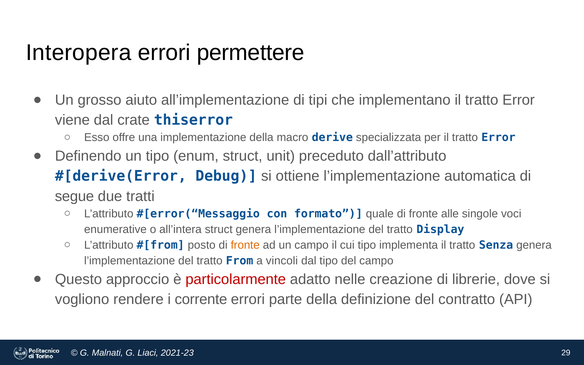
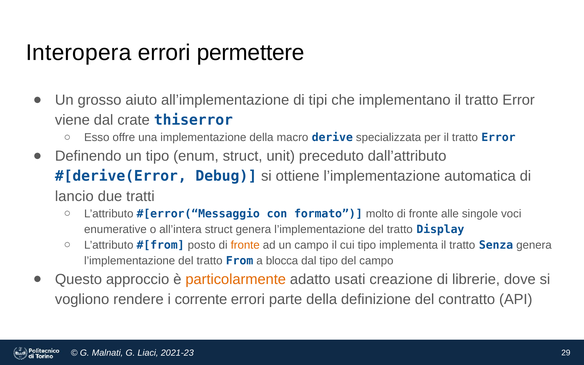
segue: segue -> lancio (74, 196)
quale: quale -> molto (380, 214)
vincoli: vincoli -> blocca (282, 261)
particolarmente colour: red -> orange (236, 279)
nelle: nelle -> usati (350, 279)
